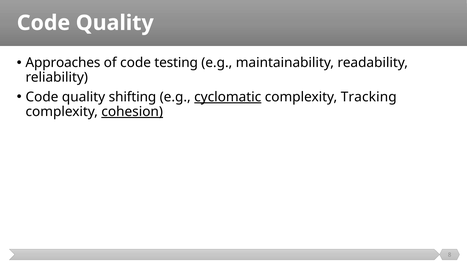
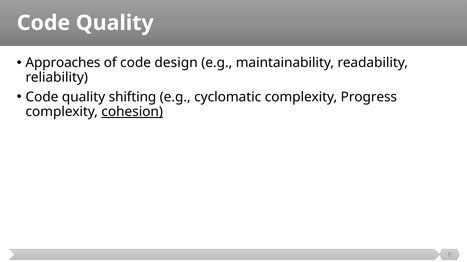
testing: testing -> design (176, 63)
cyclomatic underline: present -> none (228, 97)
Tracking: Tracking -> Progress (369, 97)
